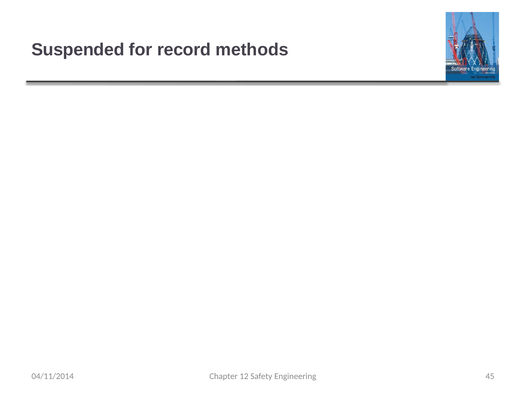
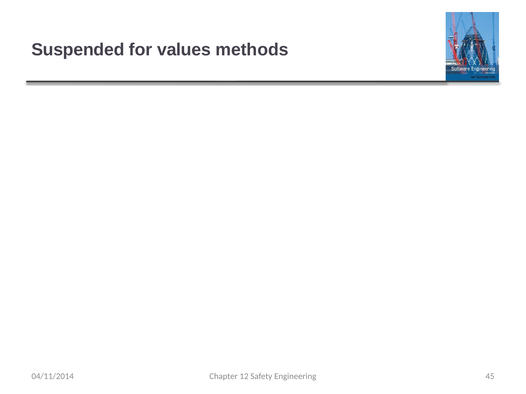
record: record -> values (184, 50)
